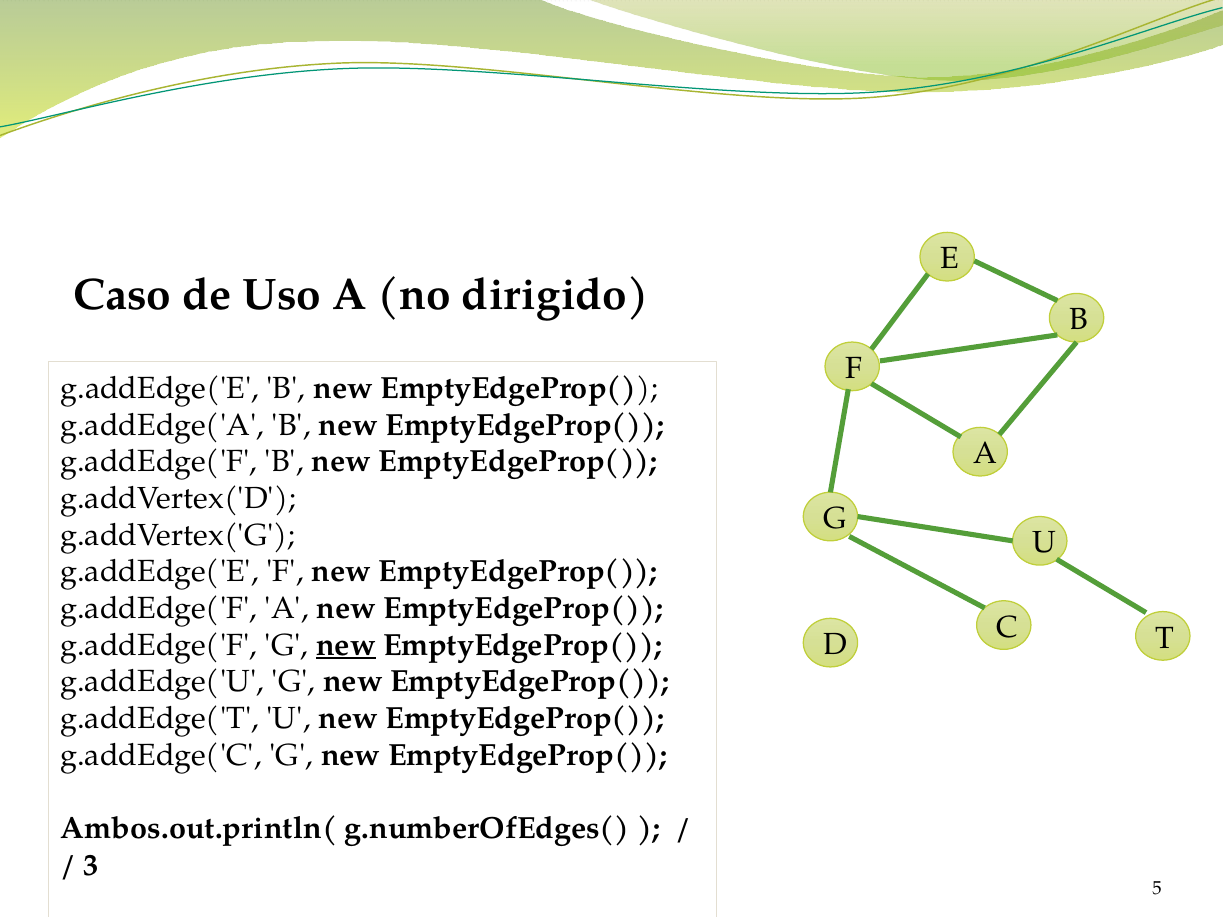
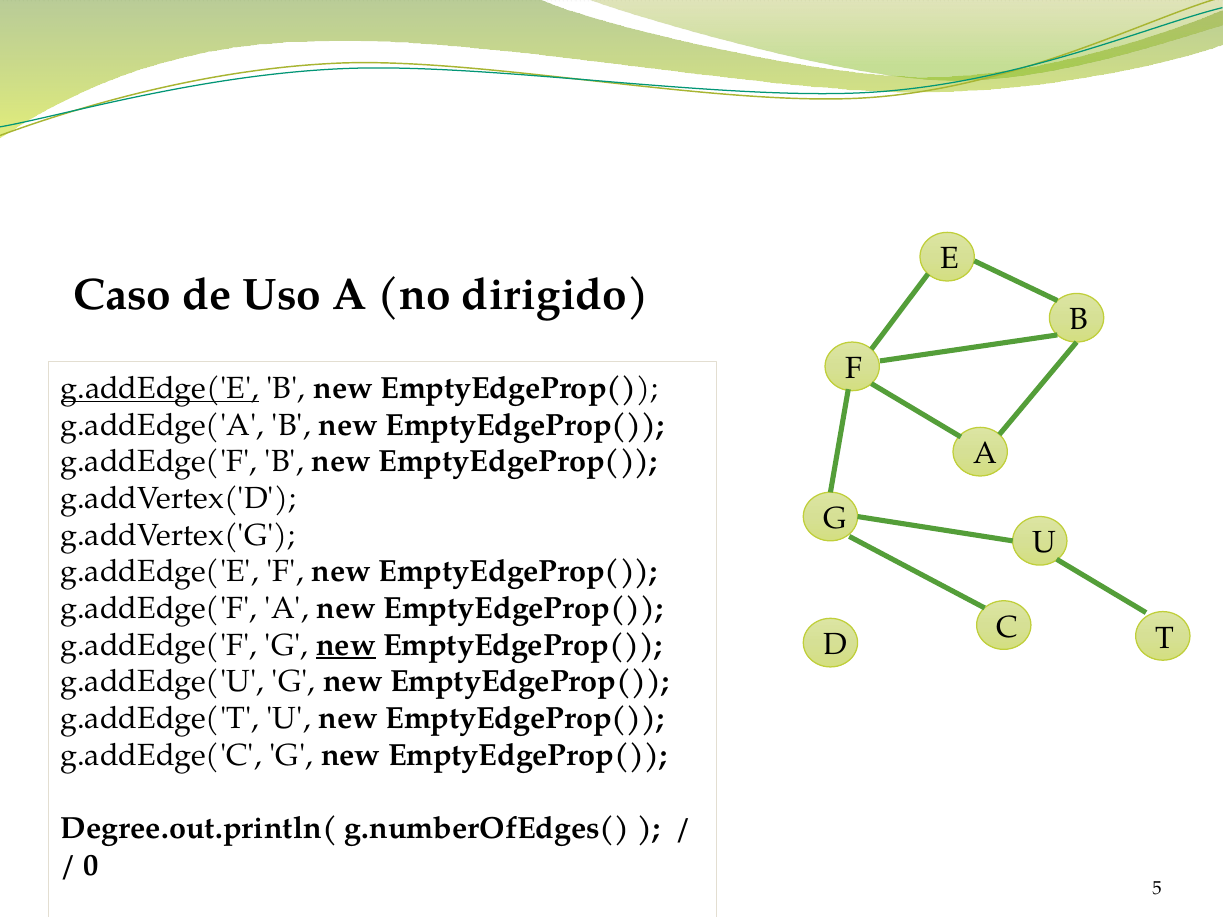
g.addEdge('E underline: none -> present (160, 388)
Ambos.out.println(: Ambos.out.println( -> Degree.out.println( (199, 829)
3: 3 -> 0 (91, 865)
